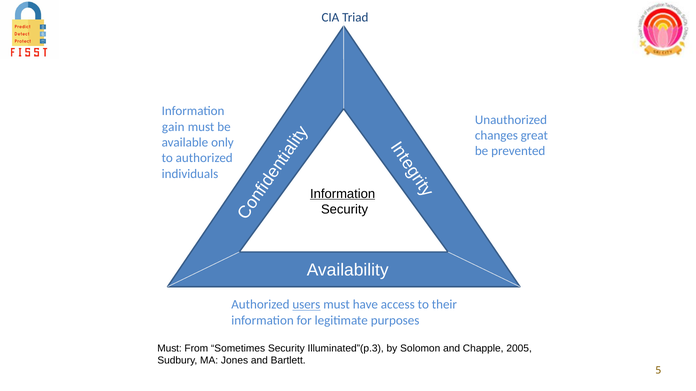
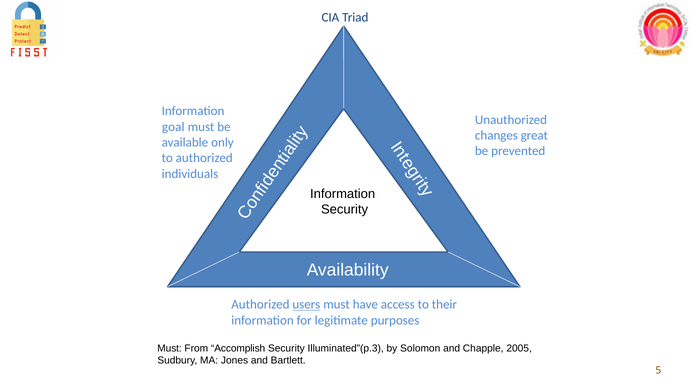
gain: gain -> goal (173, 127)
Information underline: present -> none (343, 194)
Sometimes: Sometimes -> Accomplish (238, 349)
